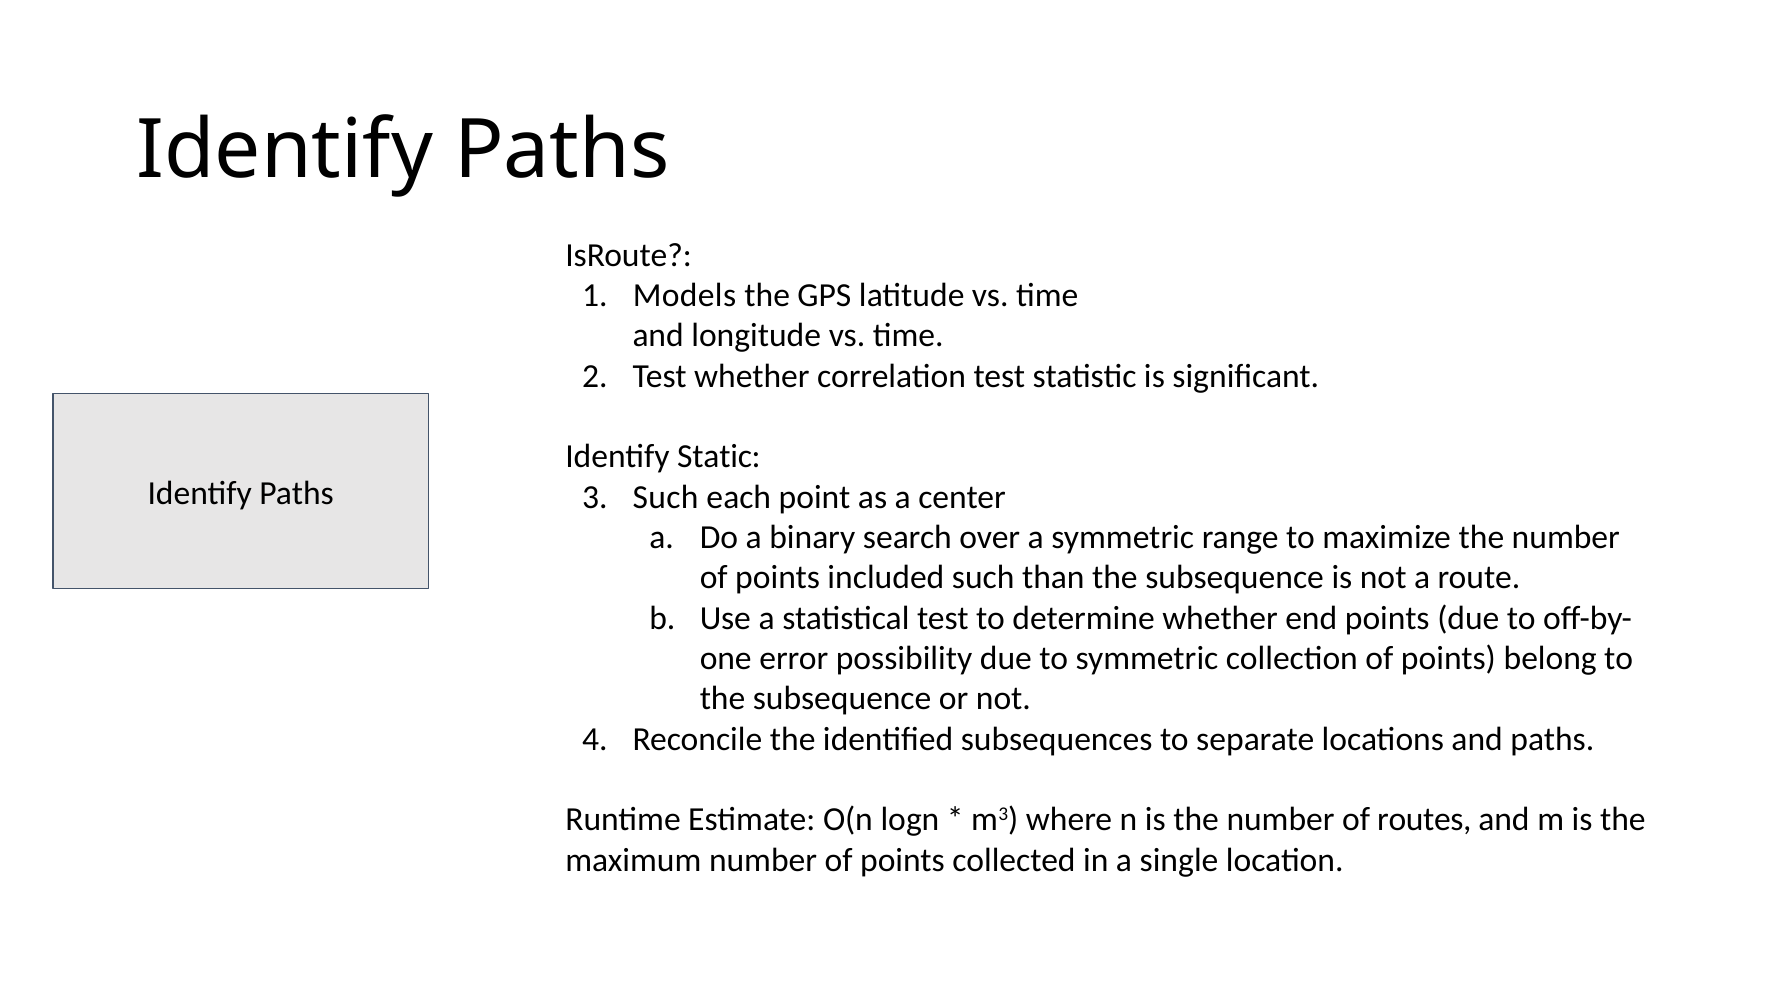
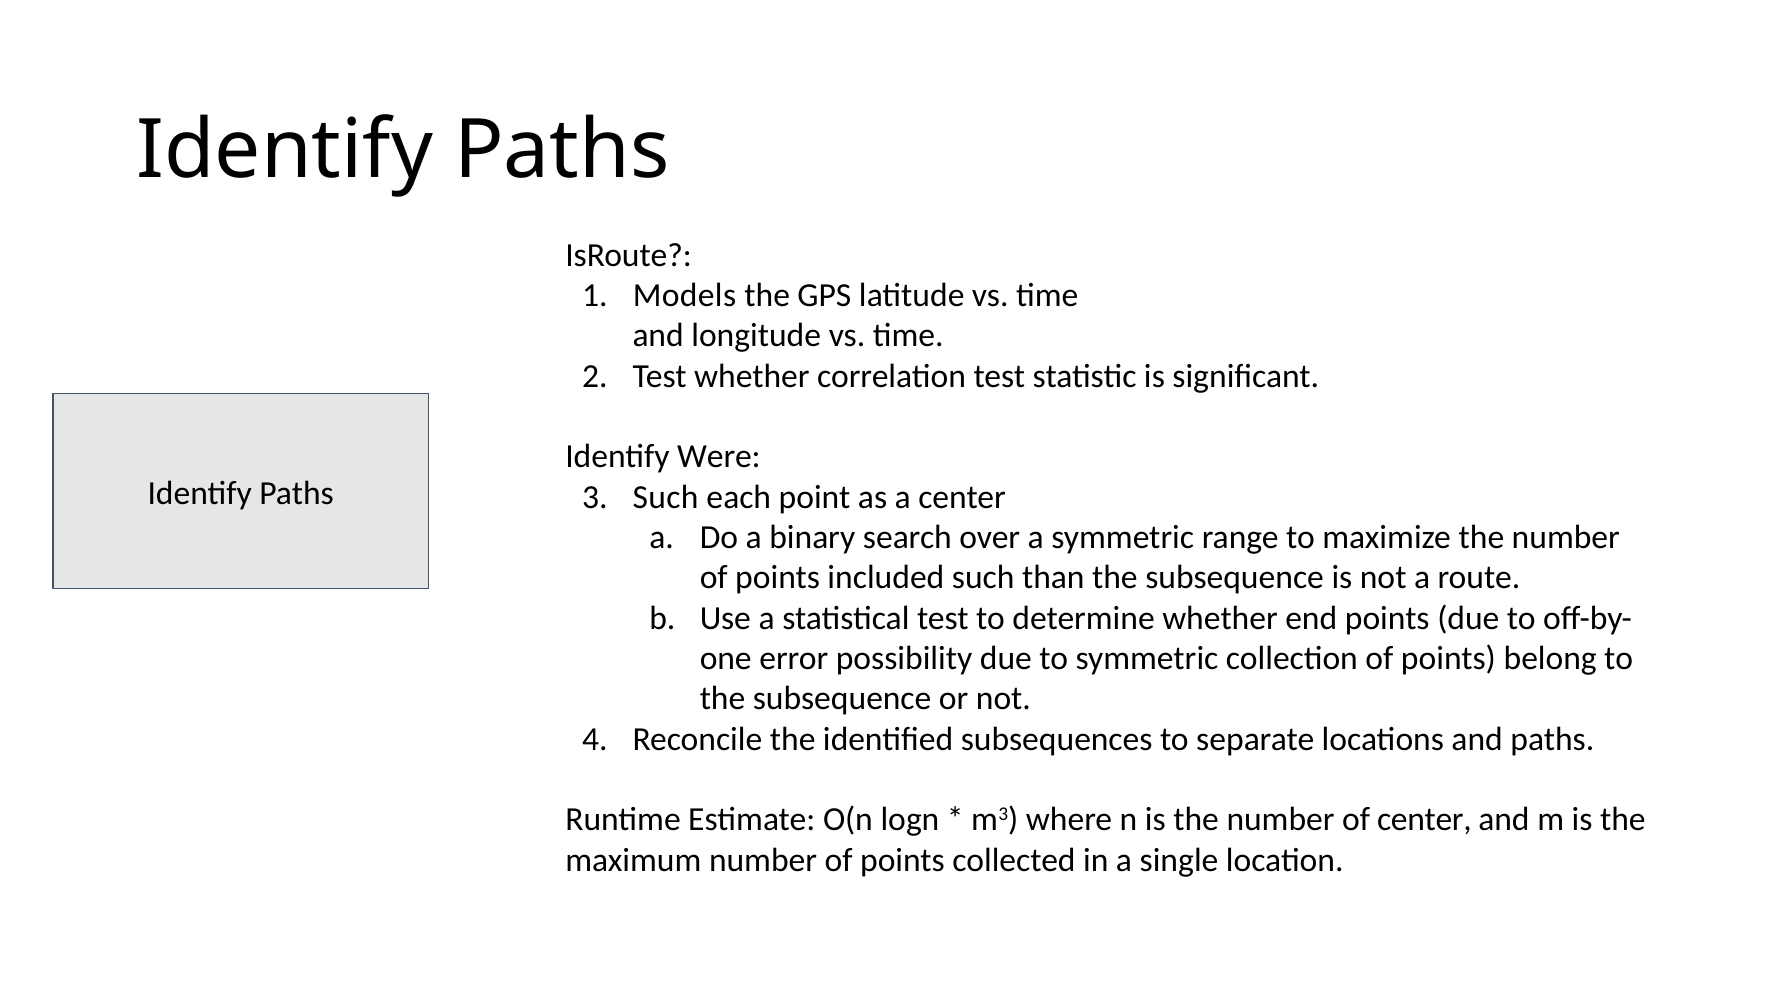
Static: Static -> Were (719, 457)
of routes: routes -> center (1424, 820)
